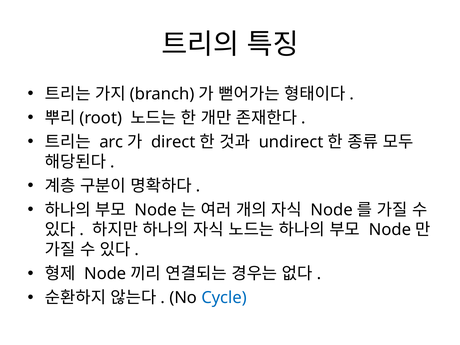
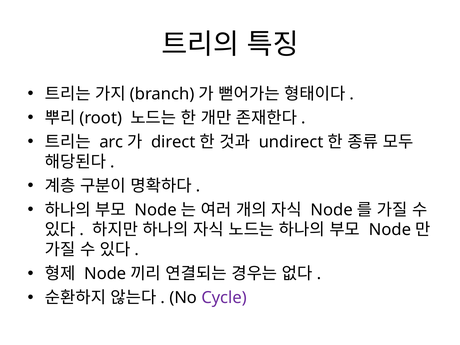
Cycle colour: blue -> purple (224, 298)
